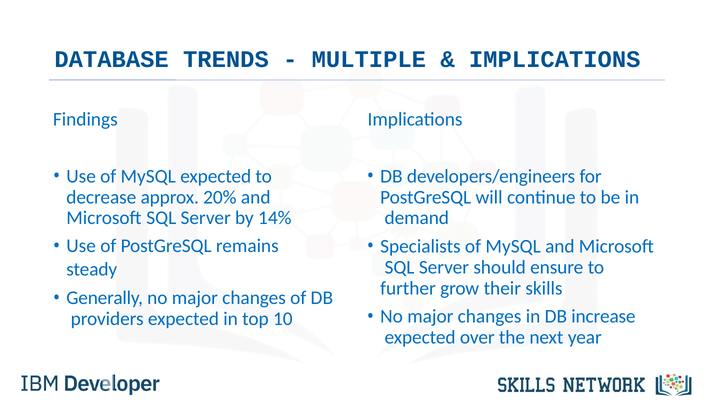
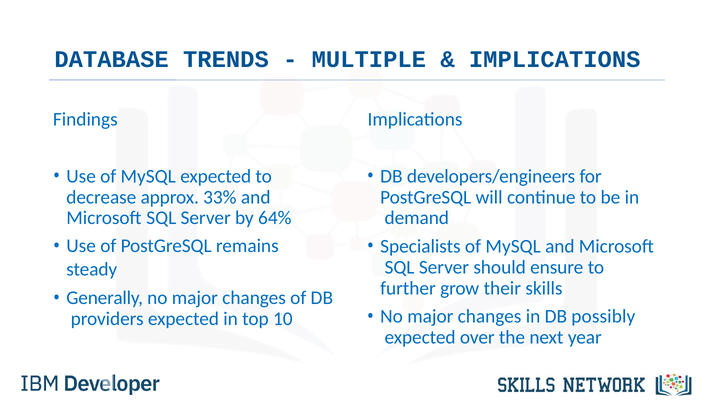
20%: 20% -> 33% (220, 197)
14%: 14% -> 64% (275, 218)
increase: increase -> possibly (603, 316)
